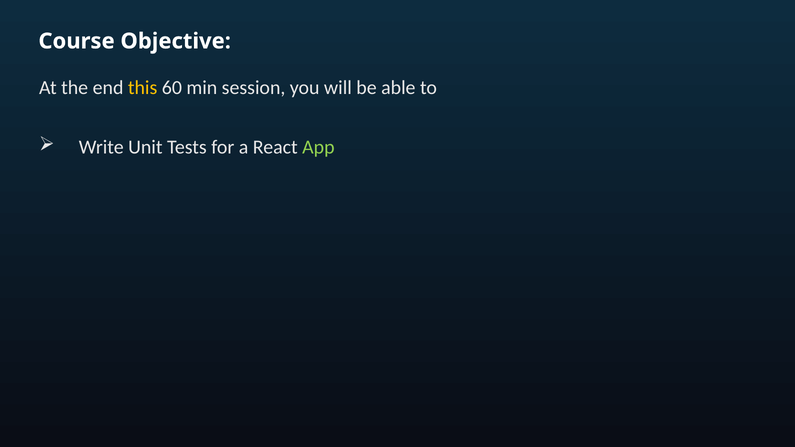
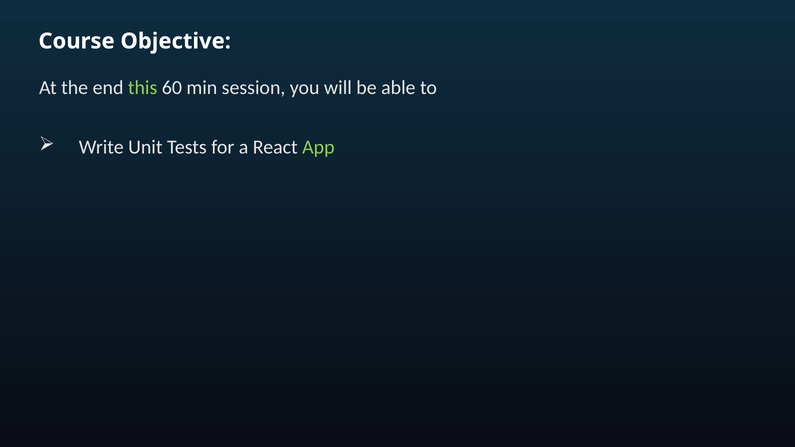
this colour: yellow -> light green (143, 88)
